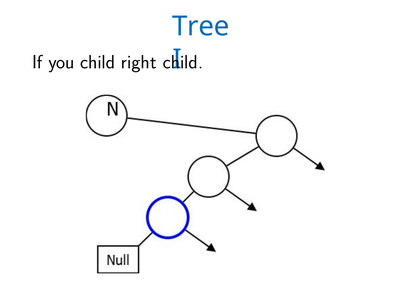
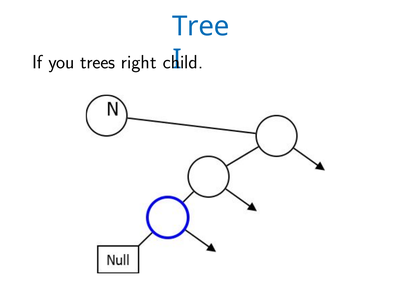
you child: child -> trees (98, 62)
